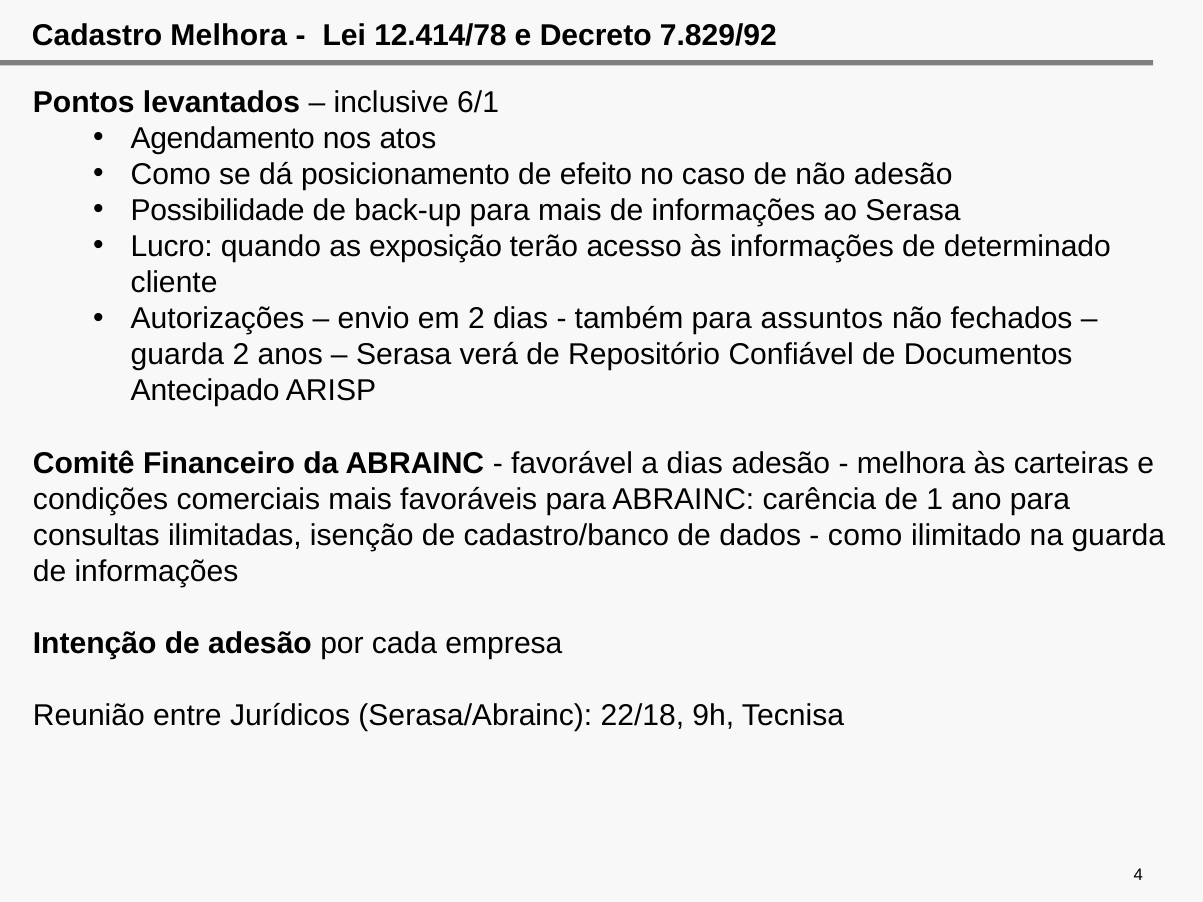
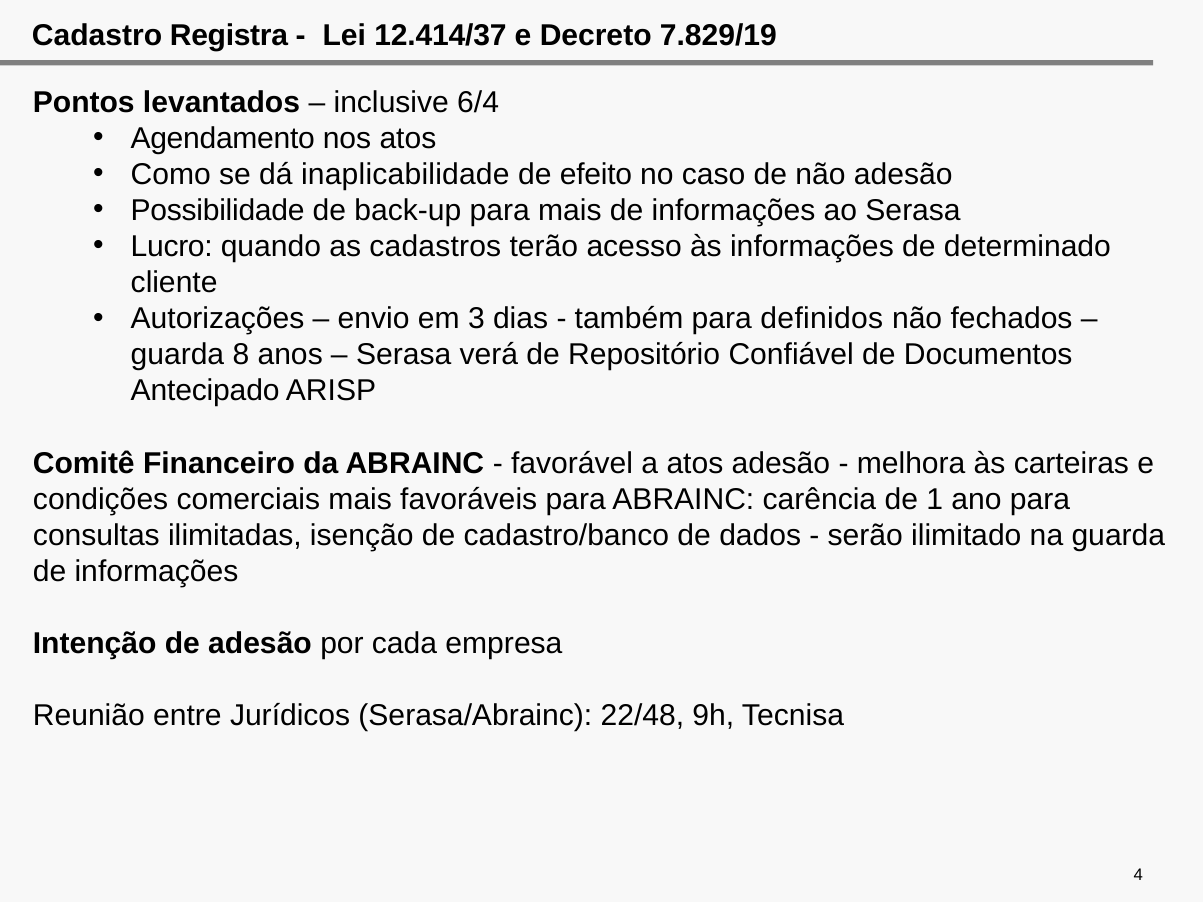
Cadastro Melhora: Melhora -> Registra (229, 36)
12.414/78: 12.414/78 -> 12.414/37 (440, 36)
7.829/92: 7.829/92 -> 7.829/19 (718, 36)
6/1: 6/1 -> 6/4 (478, 102)
posicionamento: posicionamento -> inaplicabilidade (405, 175)
exposição: exposição -> cadastros (435, 247)
em 2: 2 -> 3 (476, 319)
assuntos: assuntos -> definidos (822, 319)
guarda 2: 2 -> 8 (241, 355)
a dias: dias -> atos (695, 463)
como: como -> serão (865, 535)
22/18: 22/18 -> 22/48 (642, 716)
